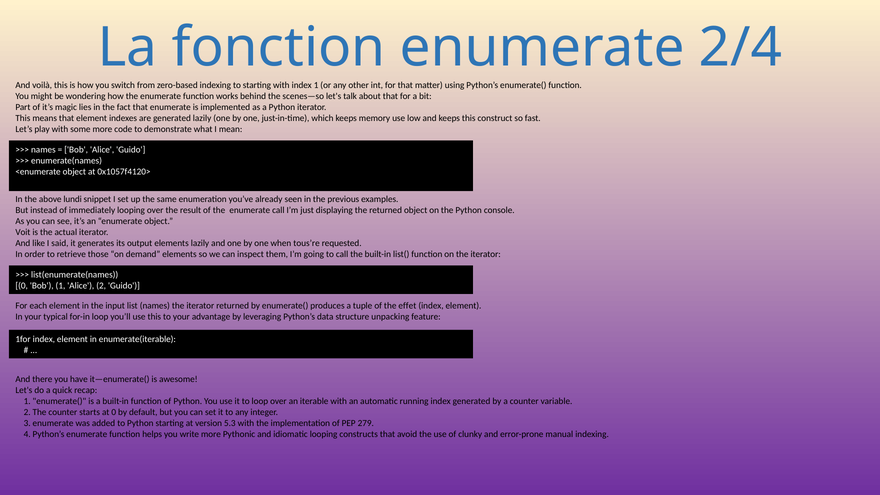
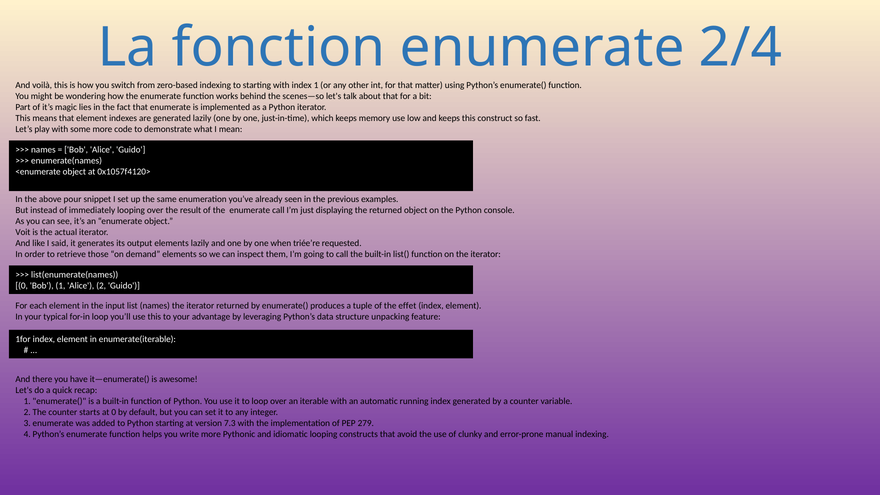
lundi: lundi -> pour (73, 199)
tous’re: tous’re -> triée’re (307, 243)
5.3: 5.3 -> 7.3 (230, 423)
